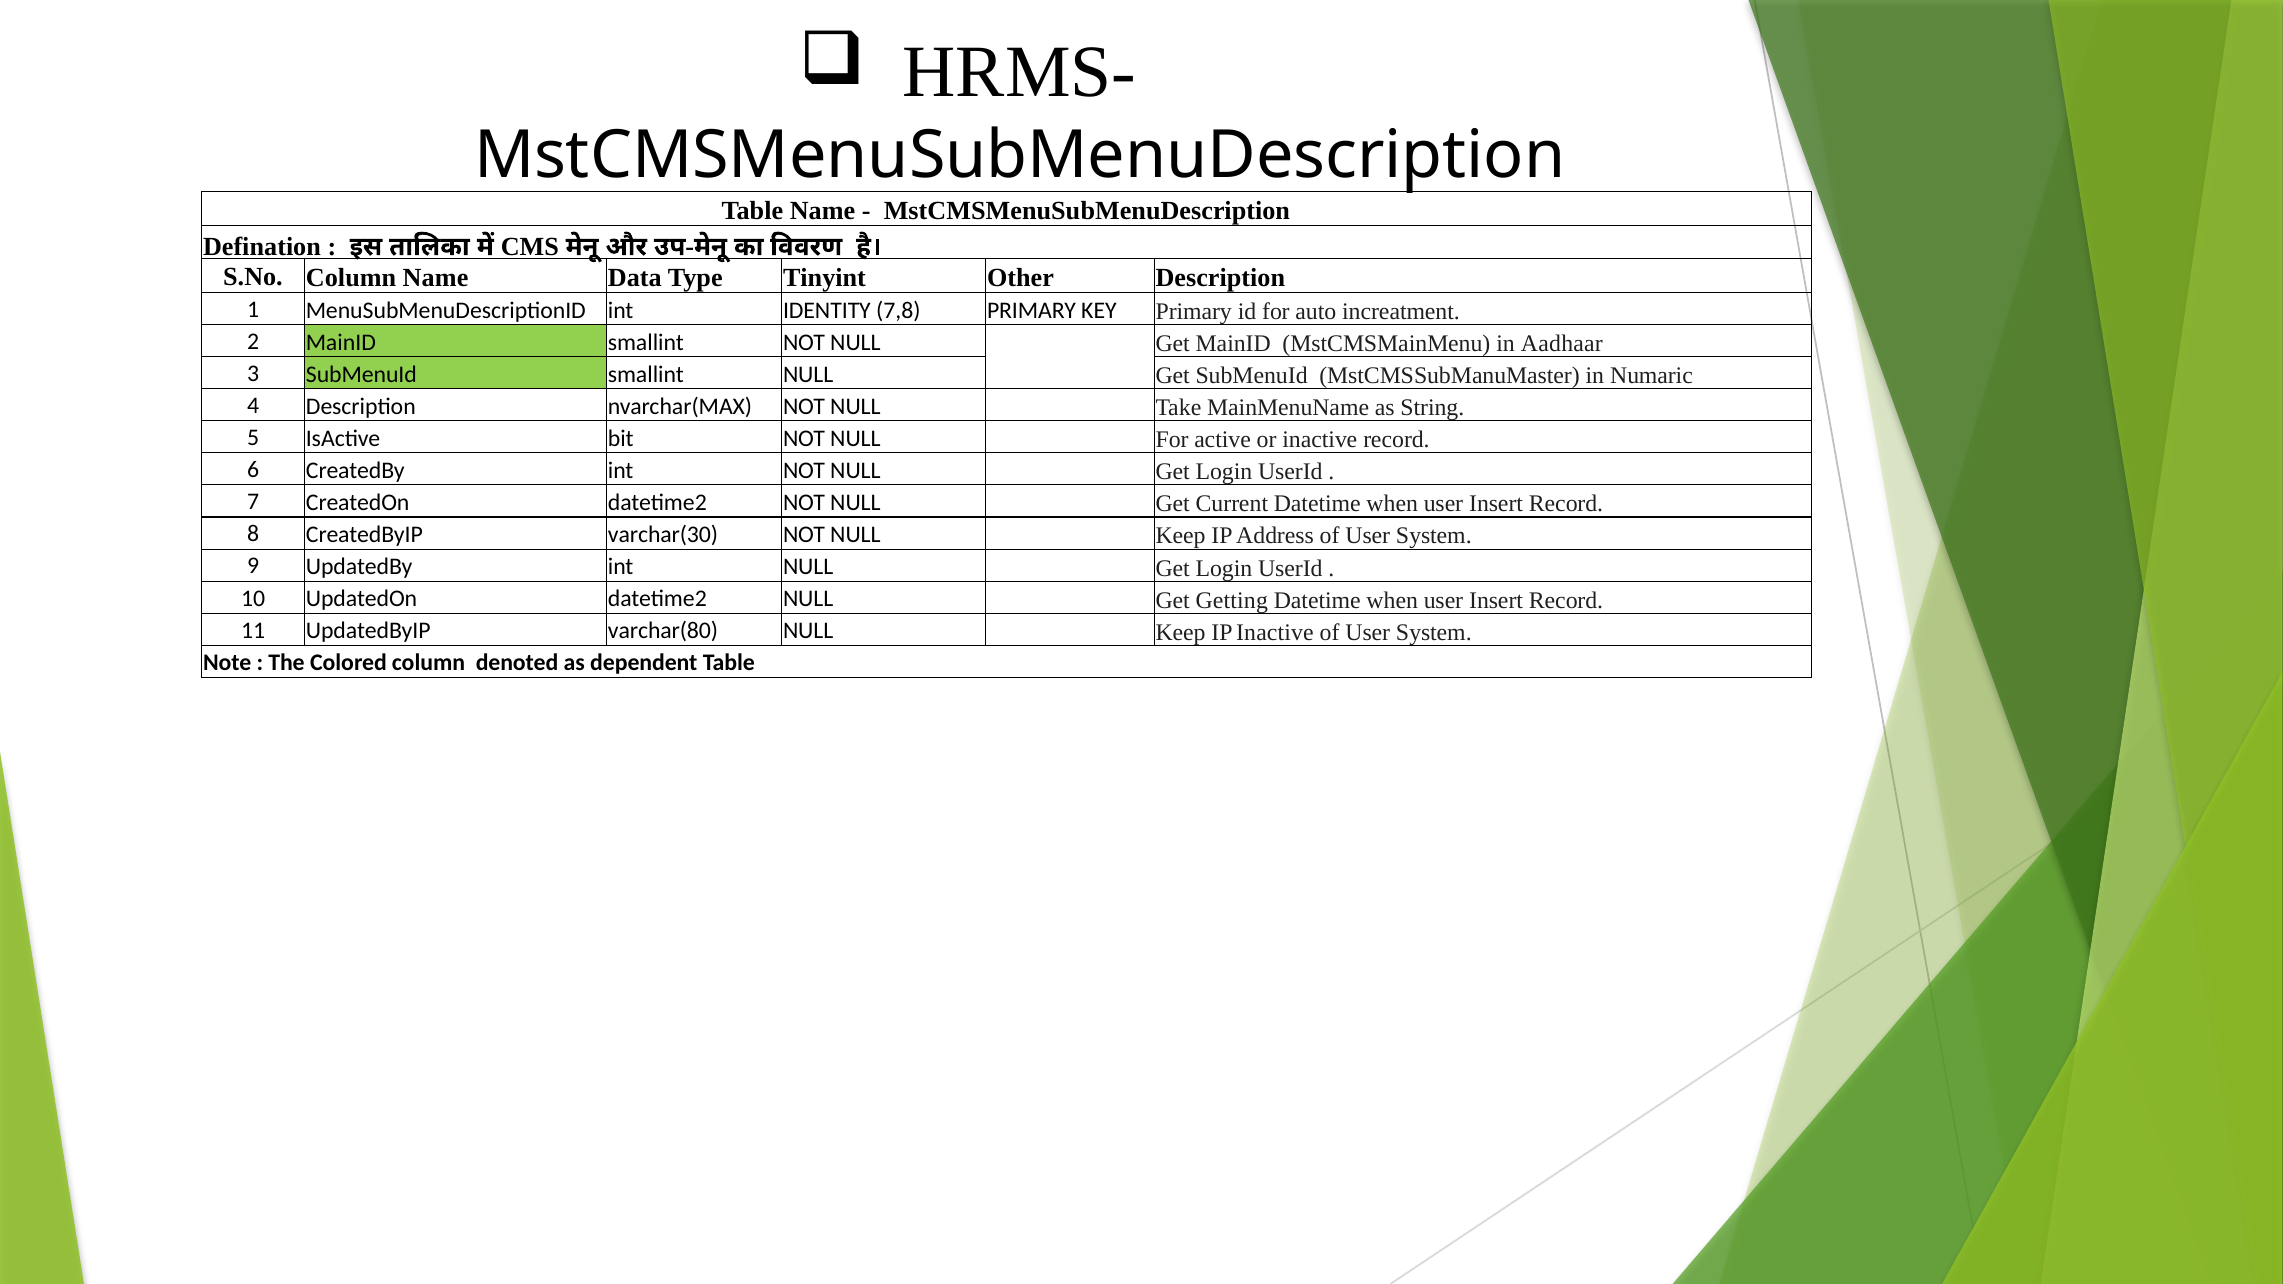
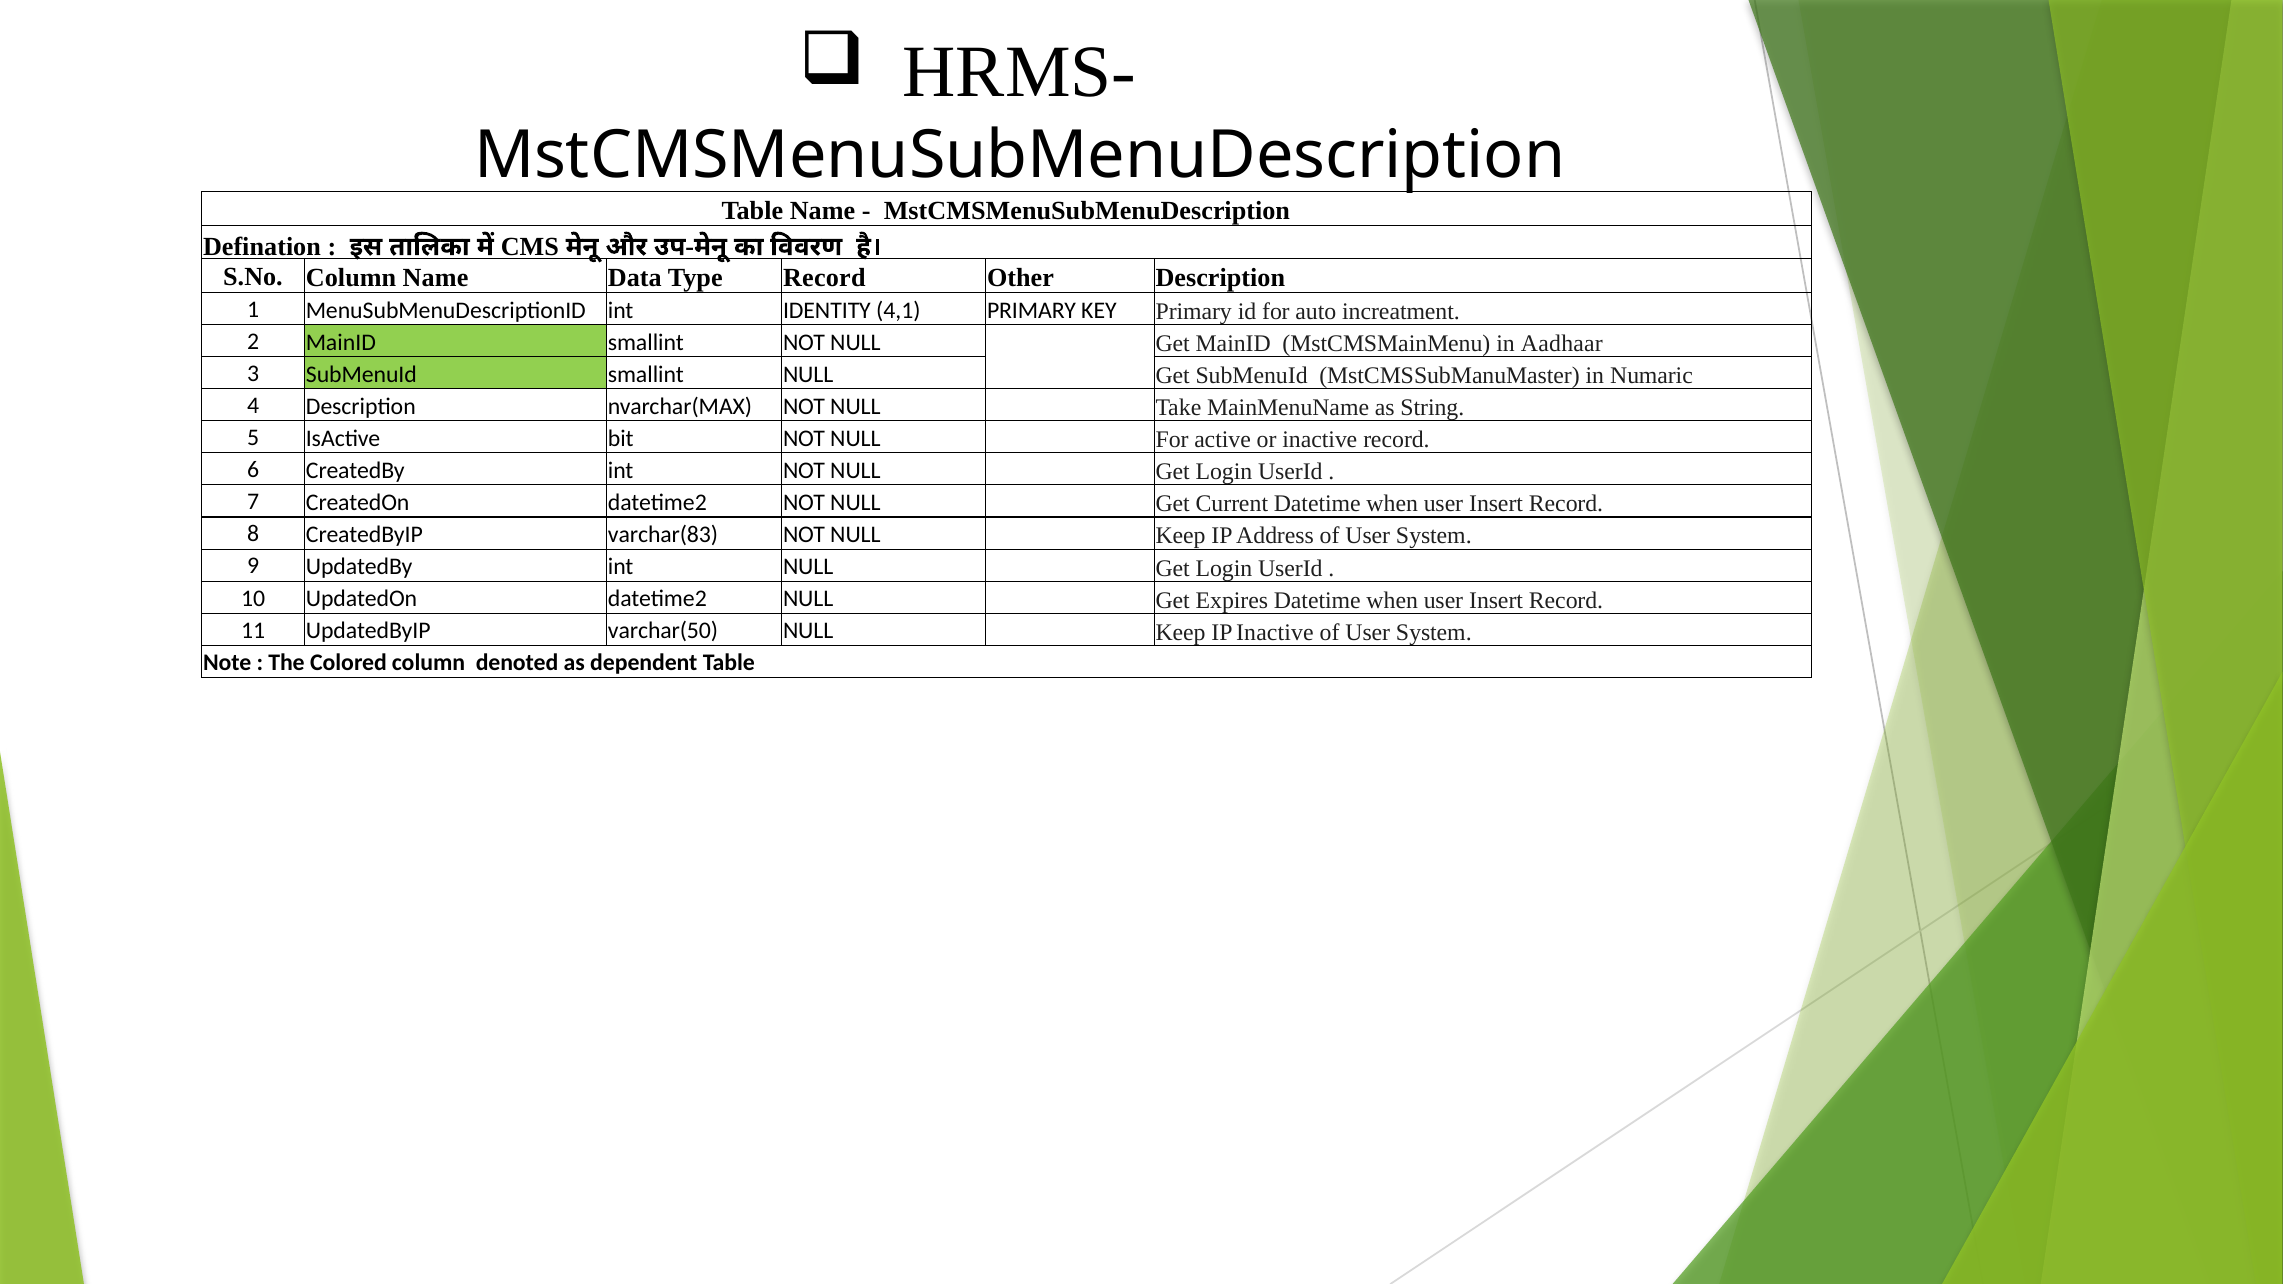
Type Tinyint: Tinyint -> Record (824, 278)
7,8: 7,8 -> 4,1 (898, 310)
varchar(30: varchar(30 -> varchar(83 (663, 535)
Getting: Getting -> Expires (1232, 600)
varchar(80: varchar(80 -> varchar(50 (663, 631)
